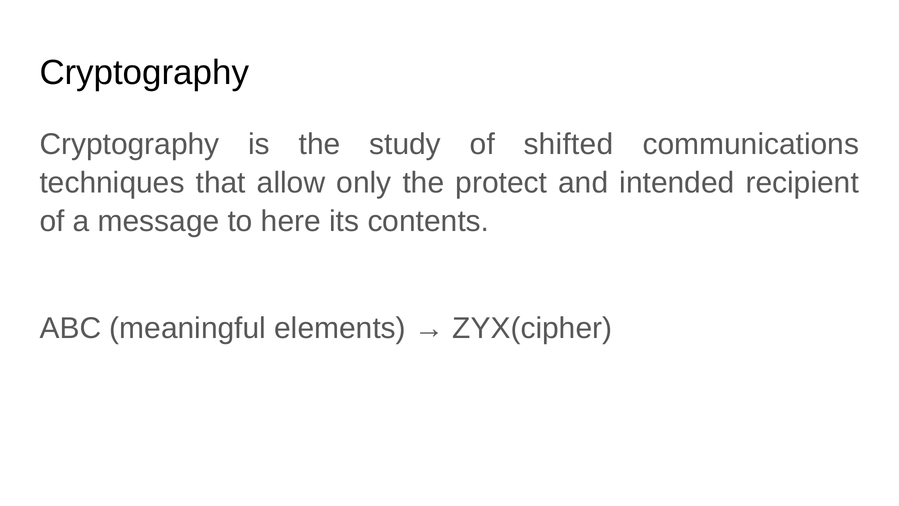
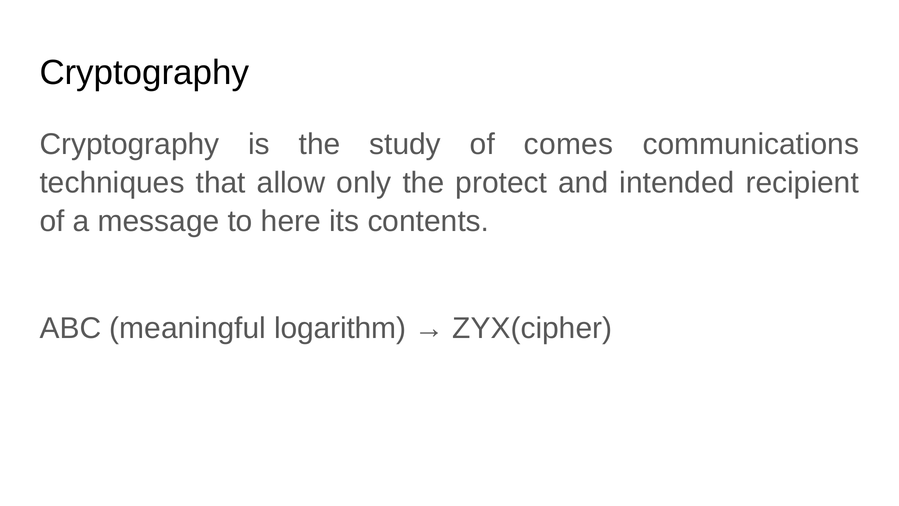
shifted: shifted -> comes (569, 144)
elements: elements -> logarithm (340, 328)
